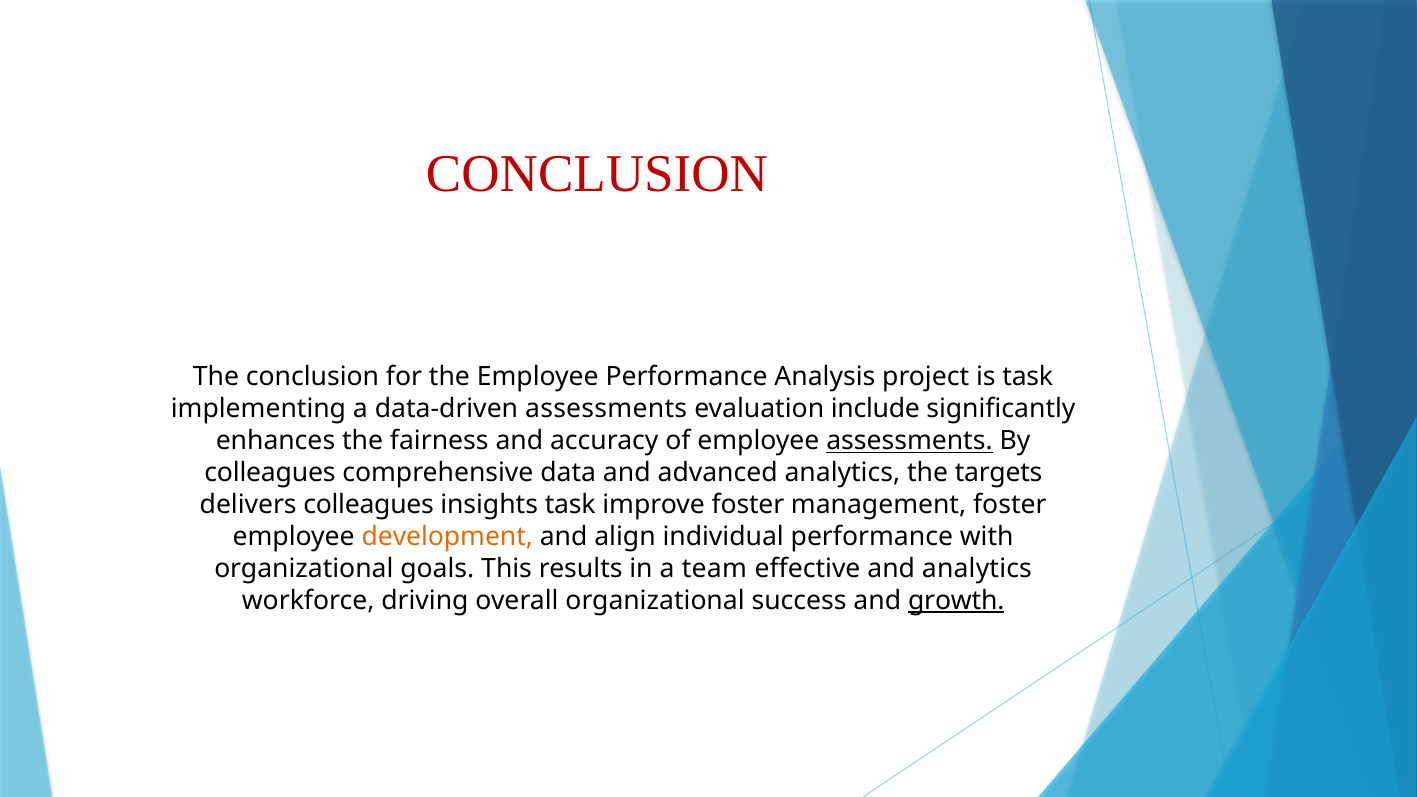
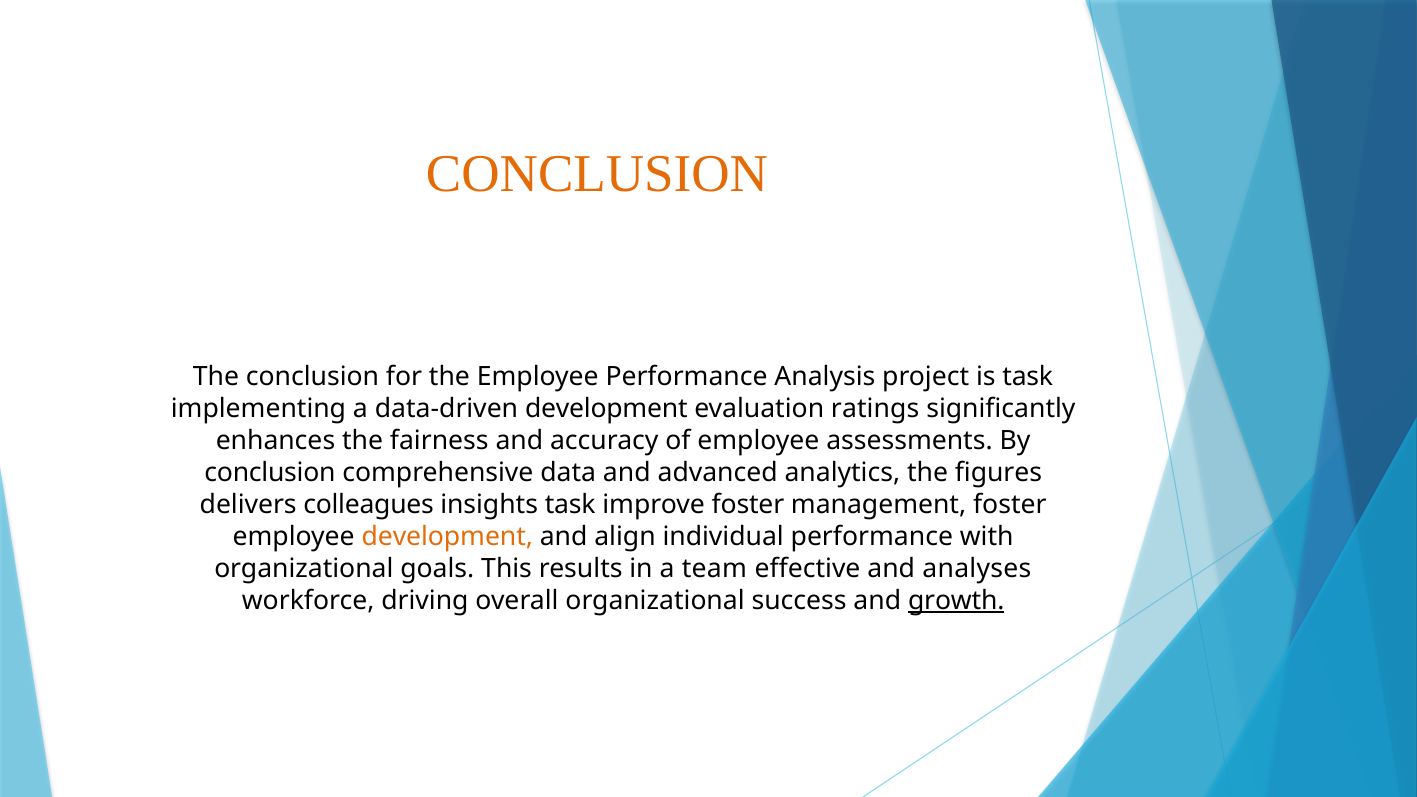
CONCLUSION colour: red -> orange (597, 174)
data-driven assessments: assessments -> development (606, 409)
include: include -> ratings (875, 409)
assessments underline: present -> none (909, 441)
colleagues: colleagues -> conclusion (270, 473)
targets: targets -> figures (998, 473)
and analytics: analytics -> analyses (977, 569)
